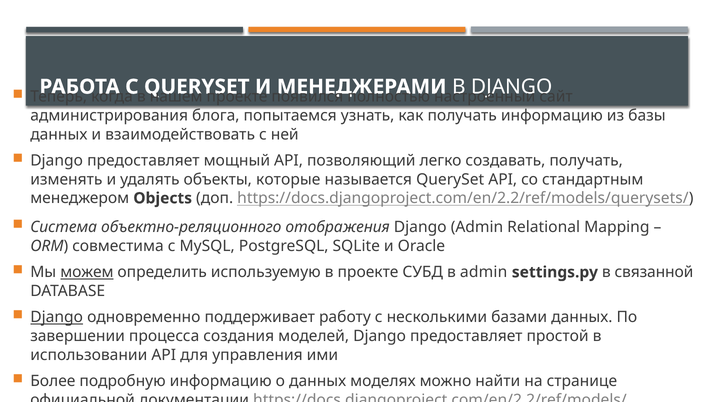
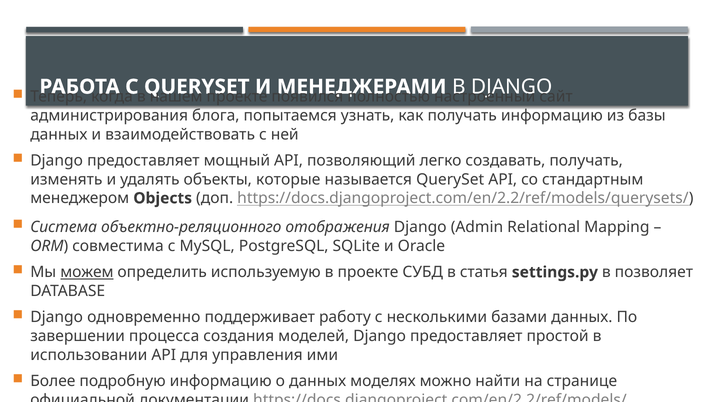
в admin: admin -> статья (484, 272)
связанной: связанной -> позволяет (654, 272)
Django underline: present -> none (57, 317)
